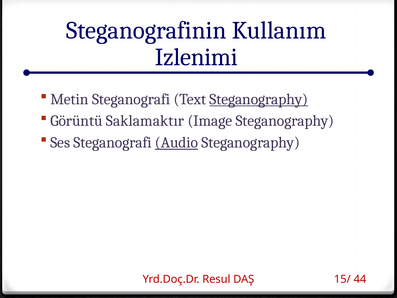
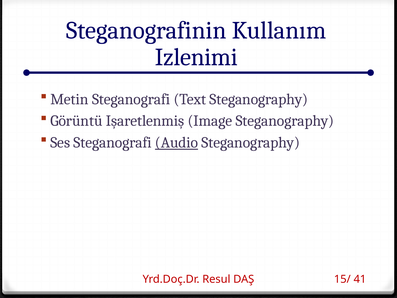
Steganography underline: present -> none (259, 99)
Saklamaktır: Saklamaktır -> Işaretlenmiş (145, 121)
44: 44 -> 41 (360, 279)
